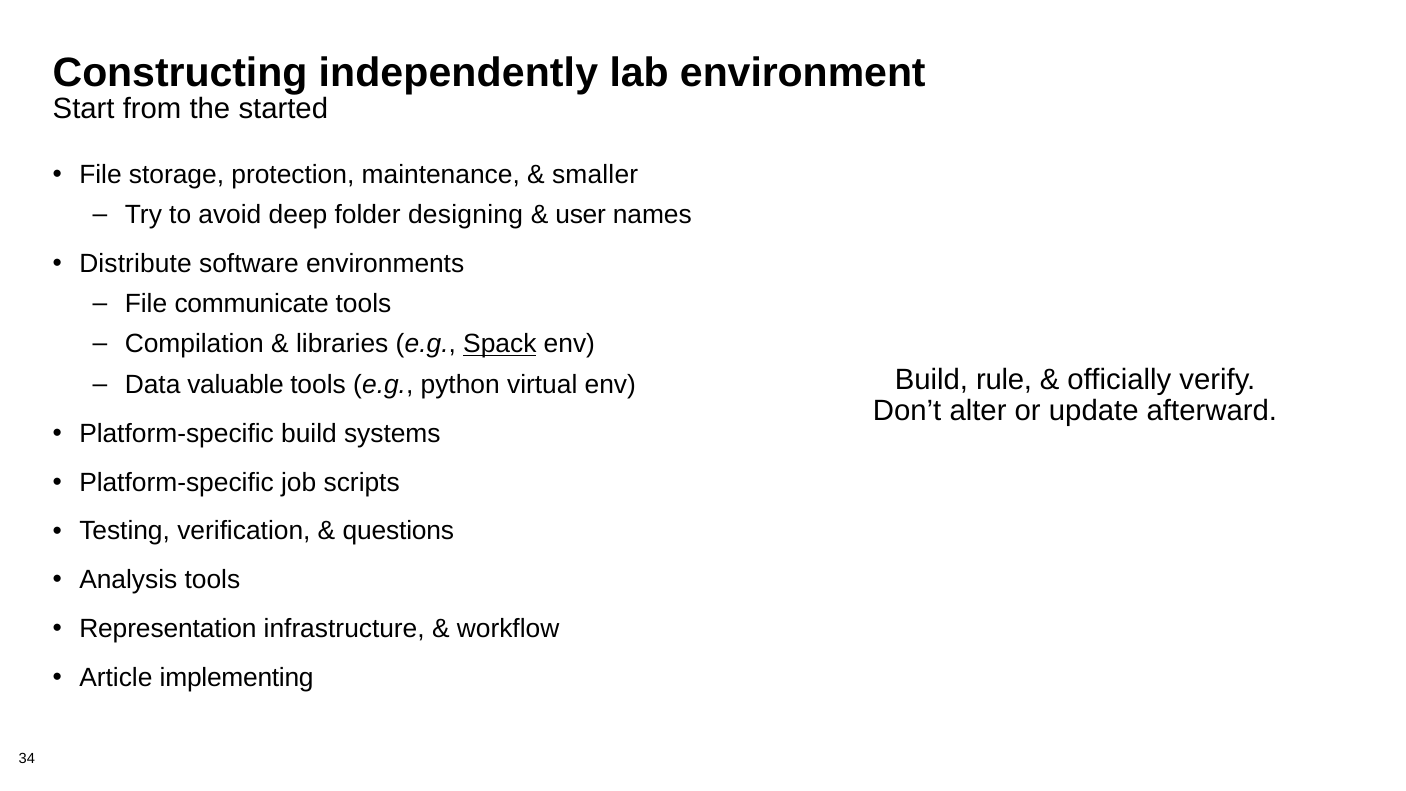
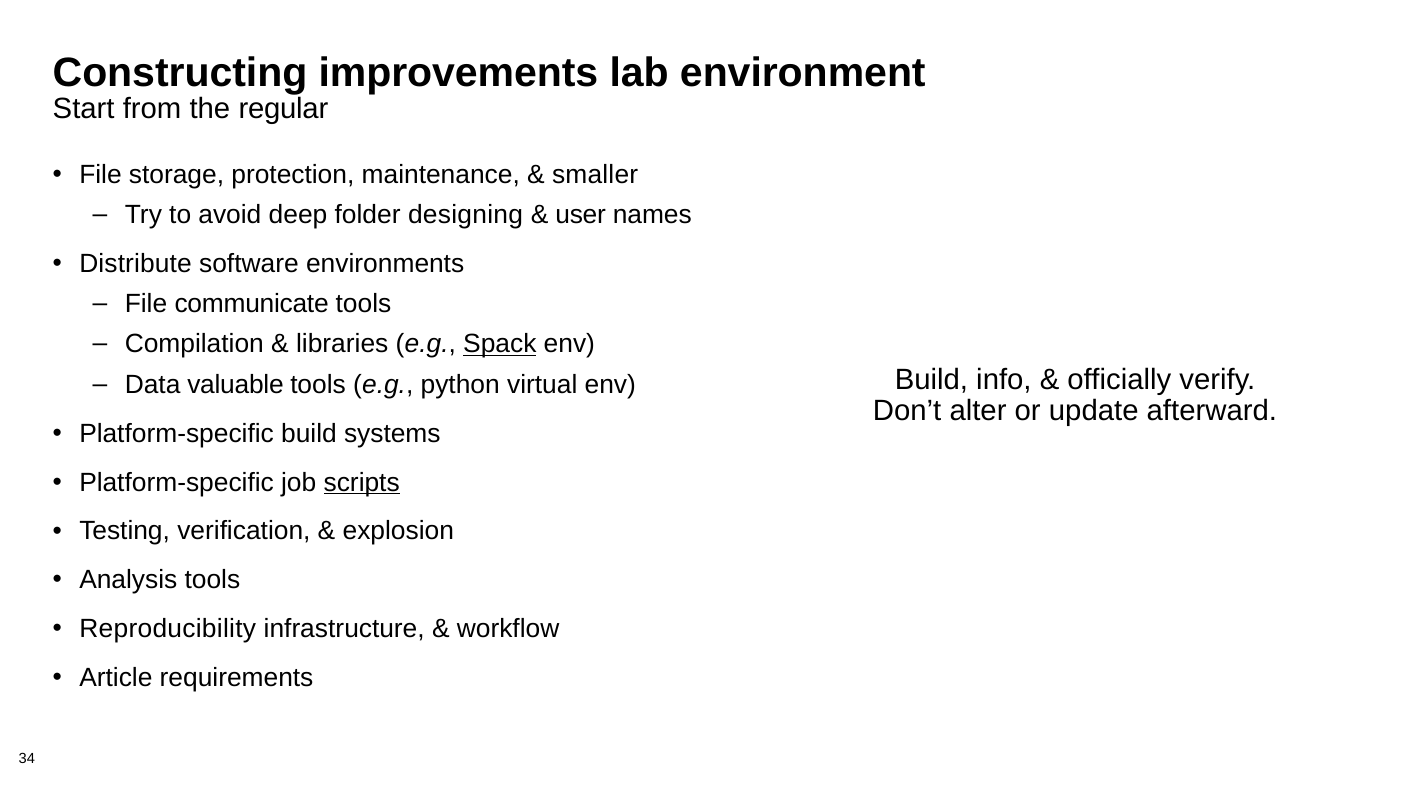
independently: independently -> improvements (458, 73)
started: started -> regular (283, 109)
rule: rule -> info (1004, 380)
scripts underline: none -> present (362, 482)
questions: questions -> explosion (398, 531)
Representation: Representation -> Reproducibility (168, 629)
implementing: implementing -> requirements (237, 678)
